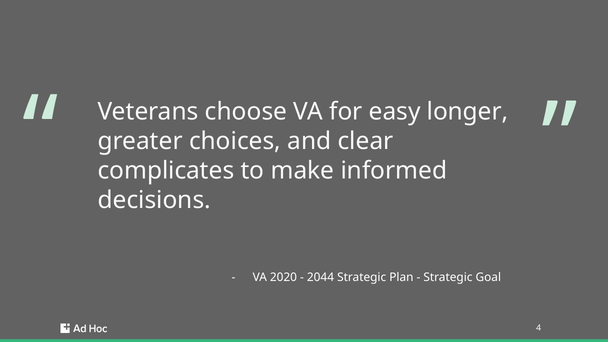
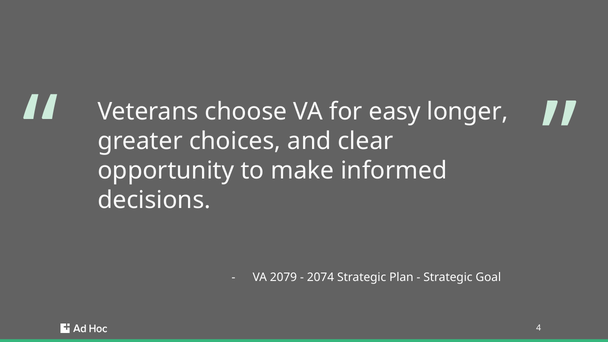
complicates: complicates -> opportunity (166, 171)
2020: 2020 -> 2079 (283, 277)
2044: 2044 -> 2074 (320, 277)
